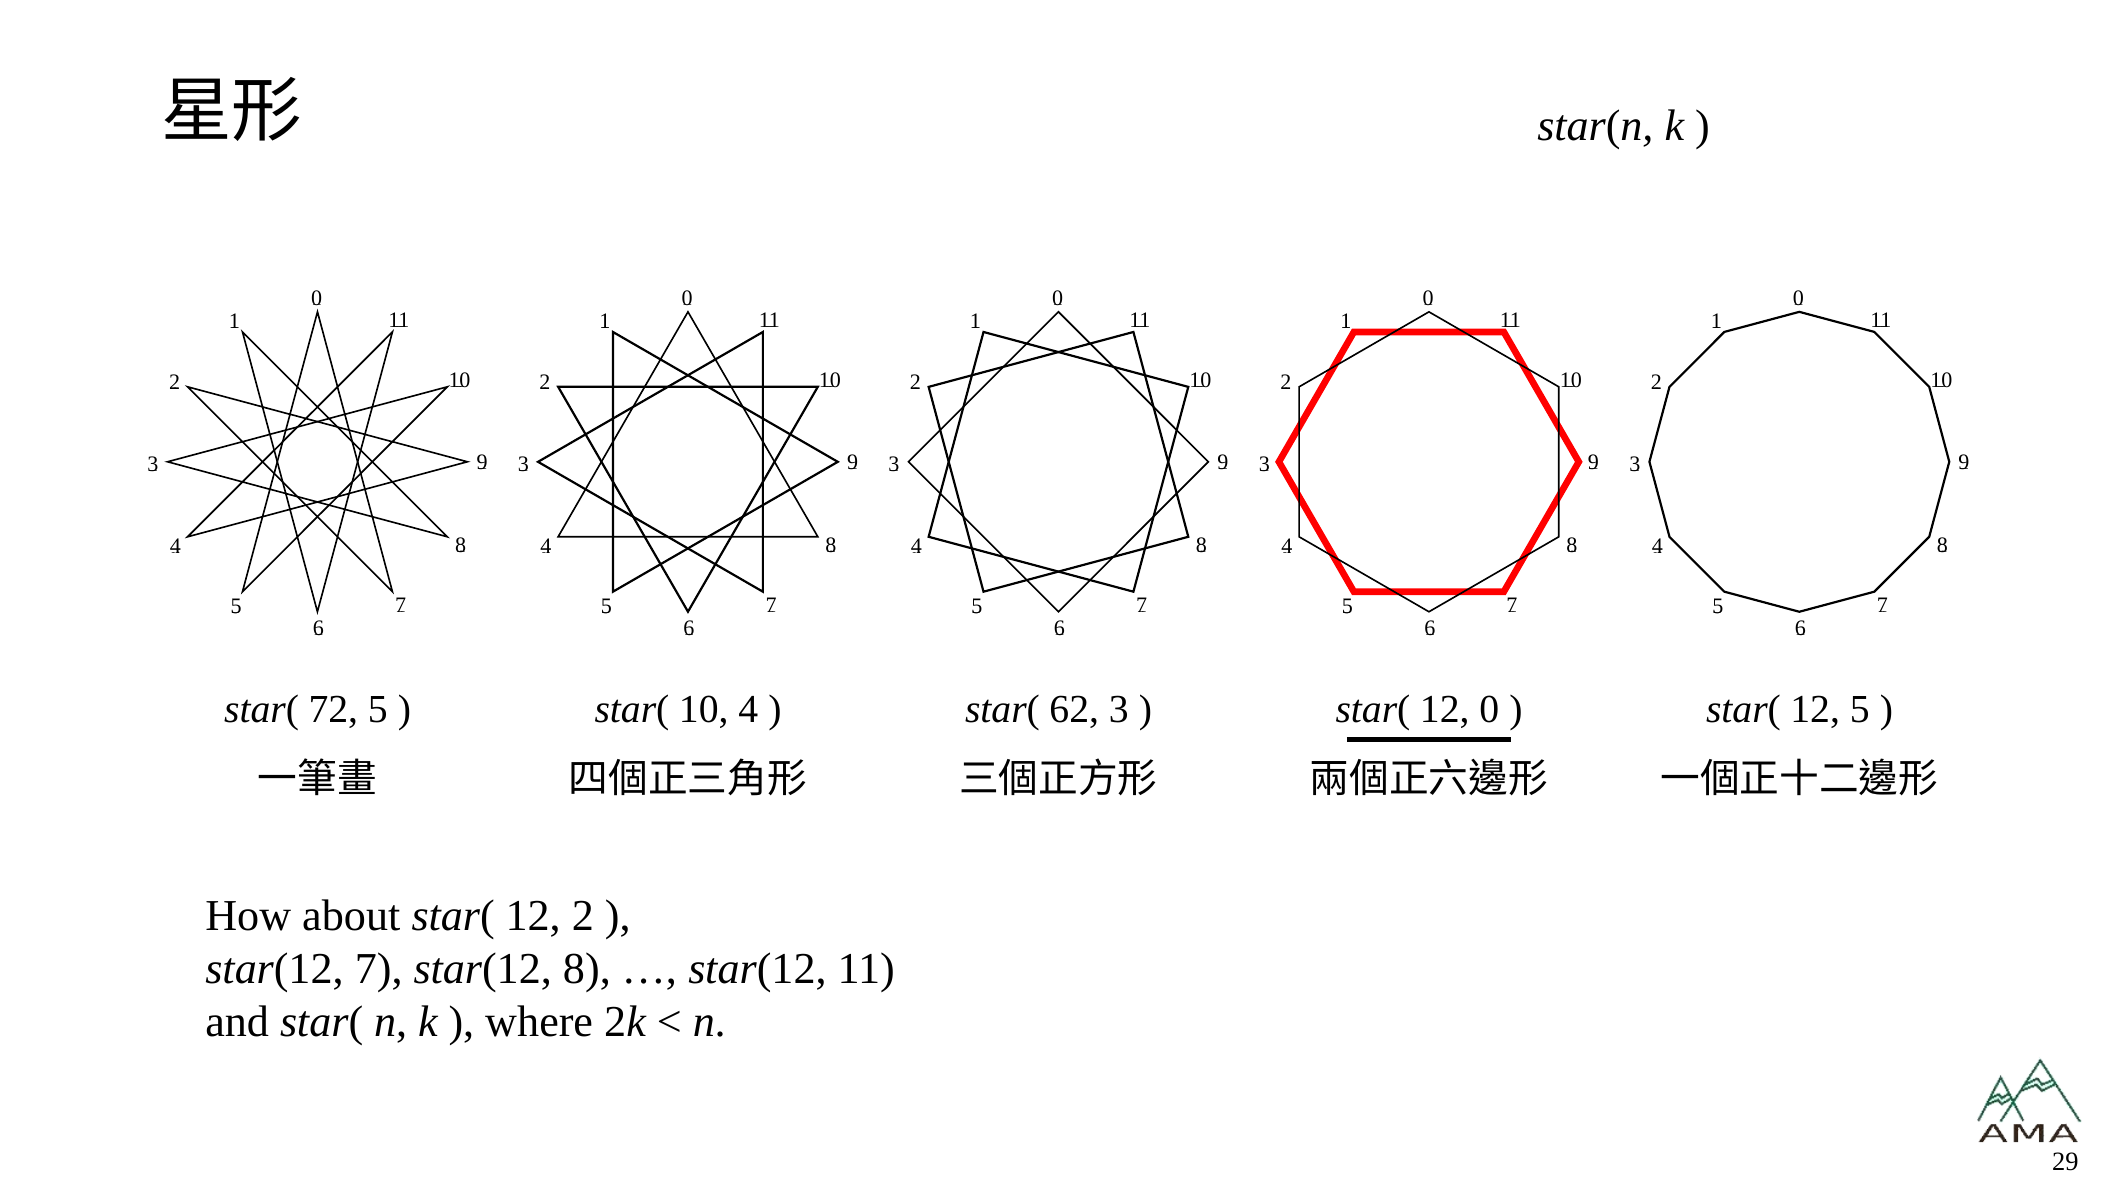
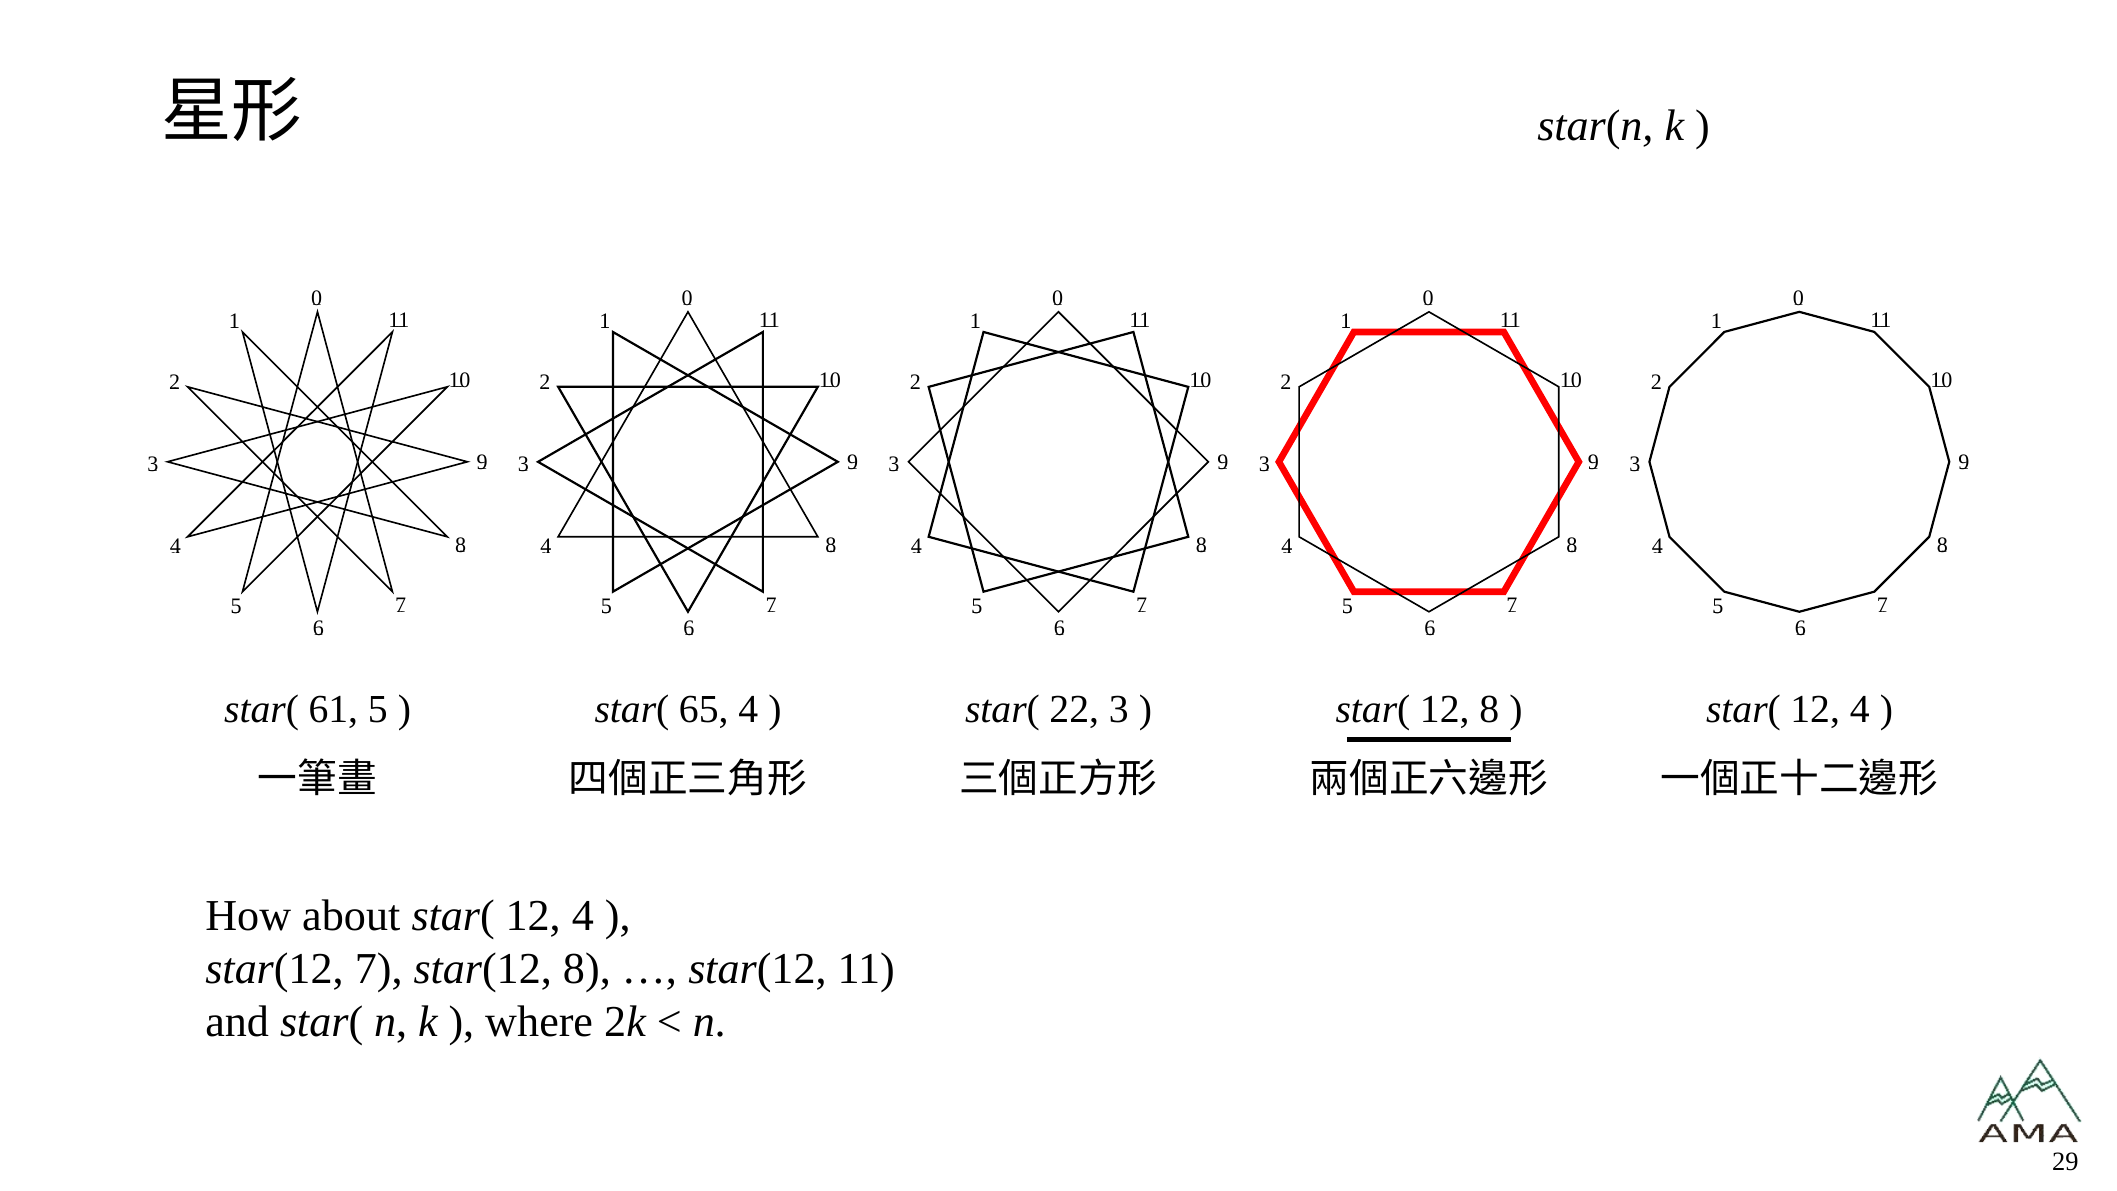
72: 72 -> 61 (333, 709)
star( 10: 10 -> 65 (704, 709)
62: 62 -> 22 (1074, 709)
12 0: 0 -> 8 (1489, 709)
5: 5 -> 4 (1860, 709)
about star( 12 2: 2 -> 4 (583, 916)
